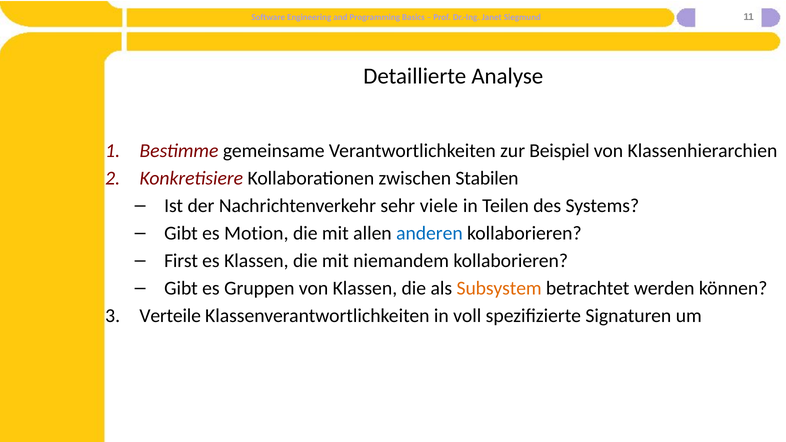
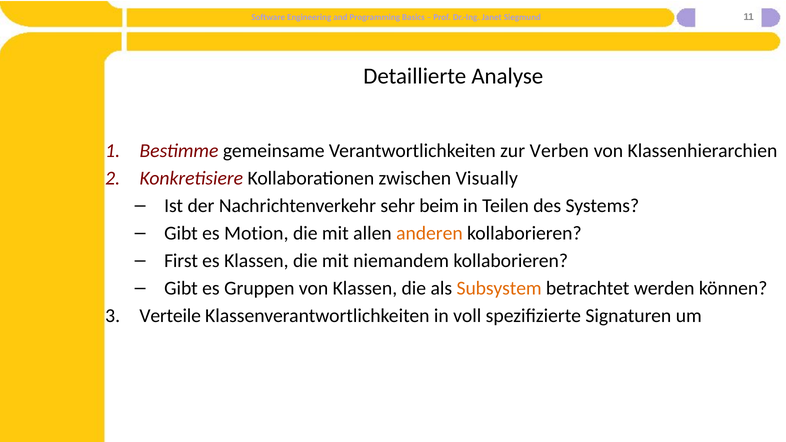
Beispiel: Beispiel -> Verben (559, 151)
Stabilen: Stabilen -> Visually (487, 178)
viele: viele -> beim (439, 206)
anderen colour: blue -> orange (429, 233)
